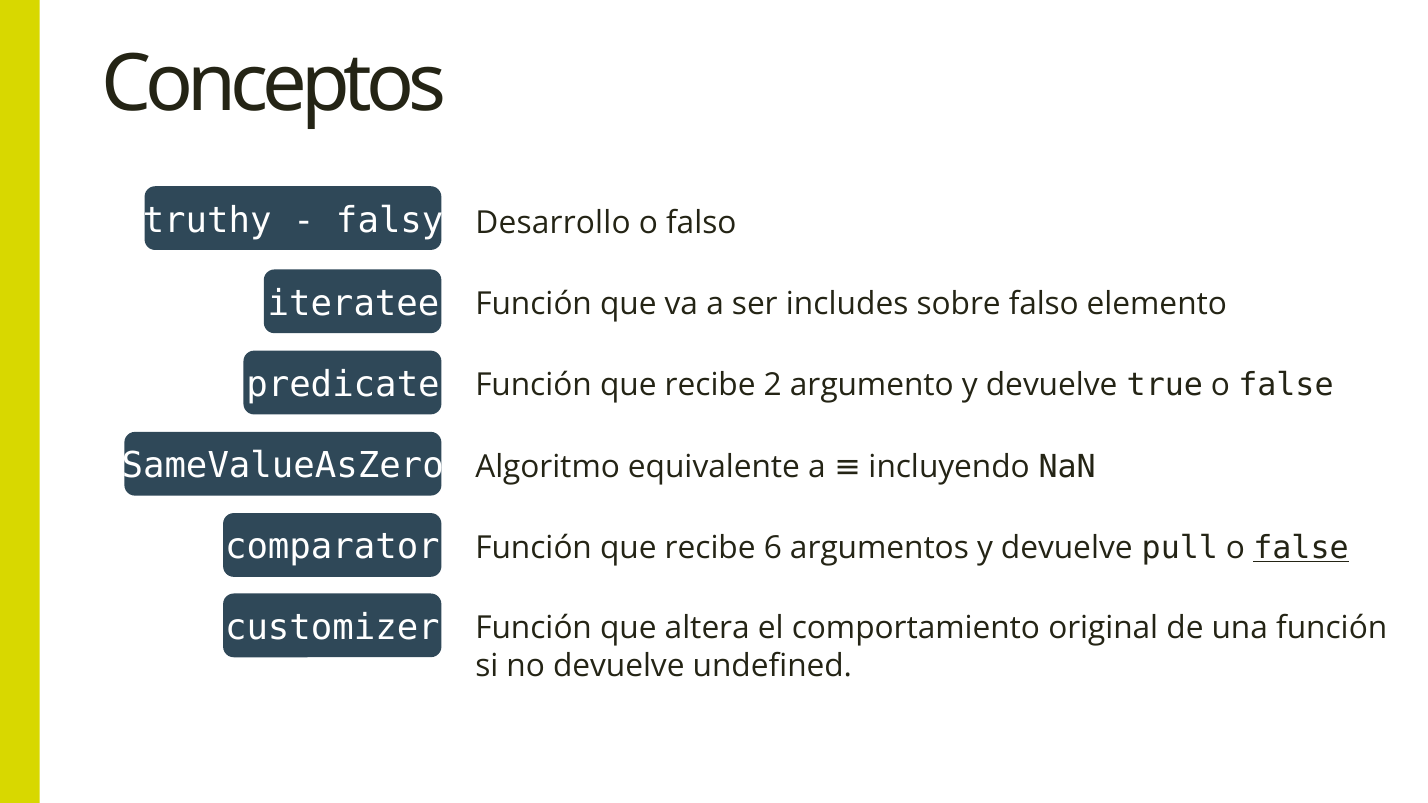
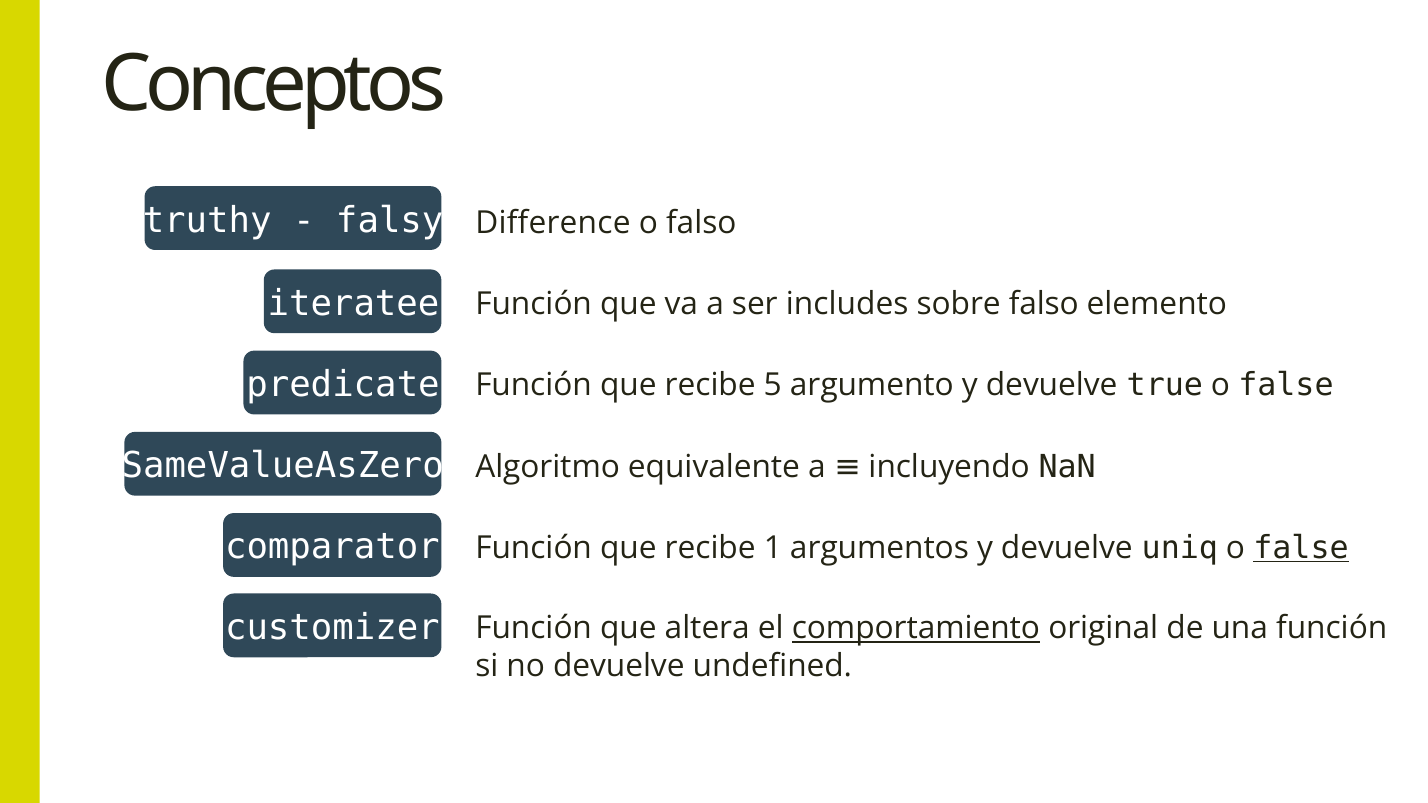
Desarrollo: Desarrollo -> Difference (553, 223)
2: 2 -> 5 (773, 386)
6: 6 -> 1 (773, 548)
pull: pull -> uniq (1180, 548)
comportamiento underline: none -> present (916, 628)
